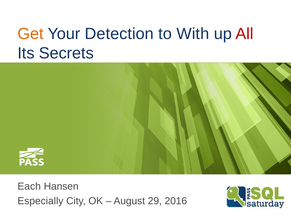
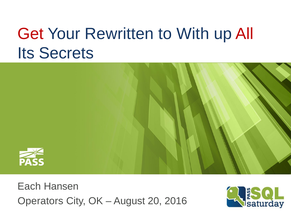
Get colour: orange -> red (31, 34)
Detection: Detection -> Rewritten (119, 34)
Especially: Especially -> Operators (40, 201)
29: 29 -> 20 (155, 201)
